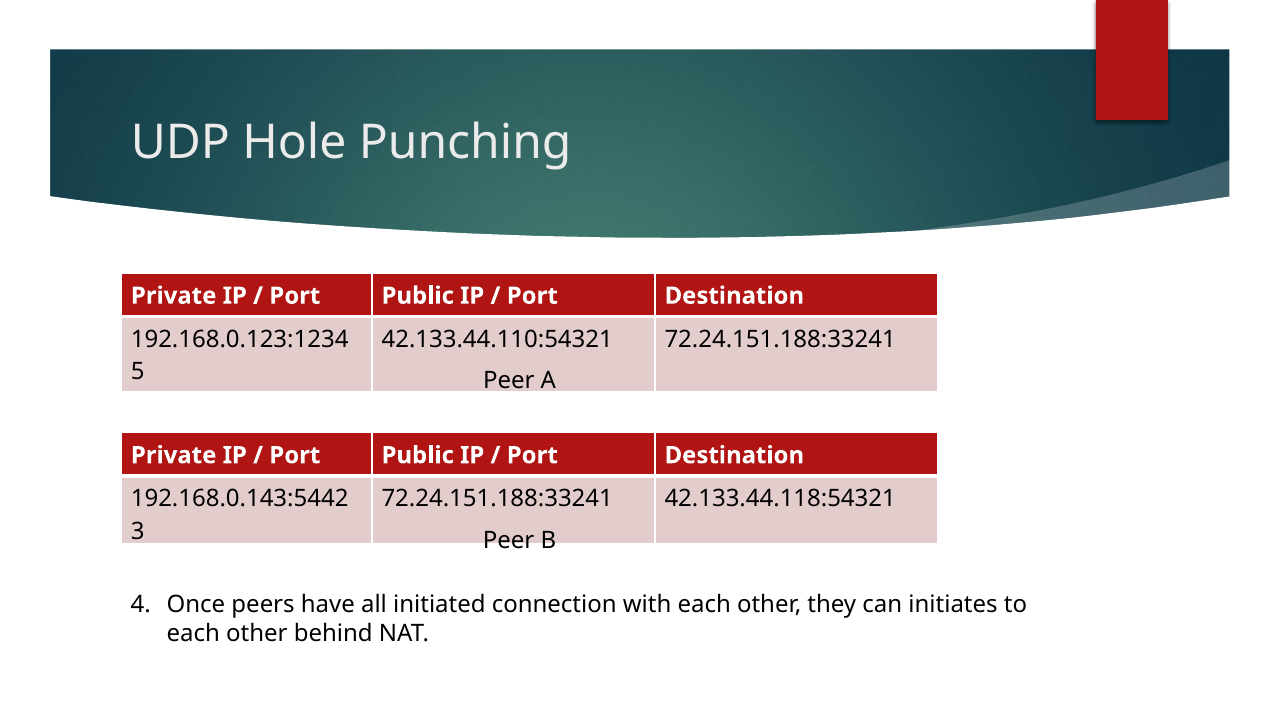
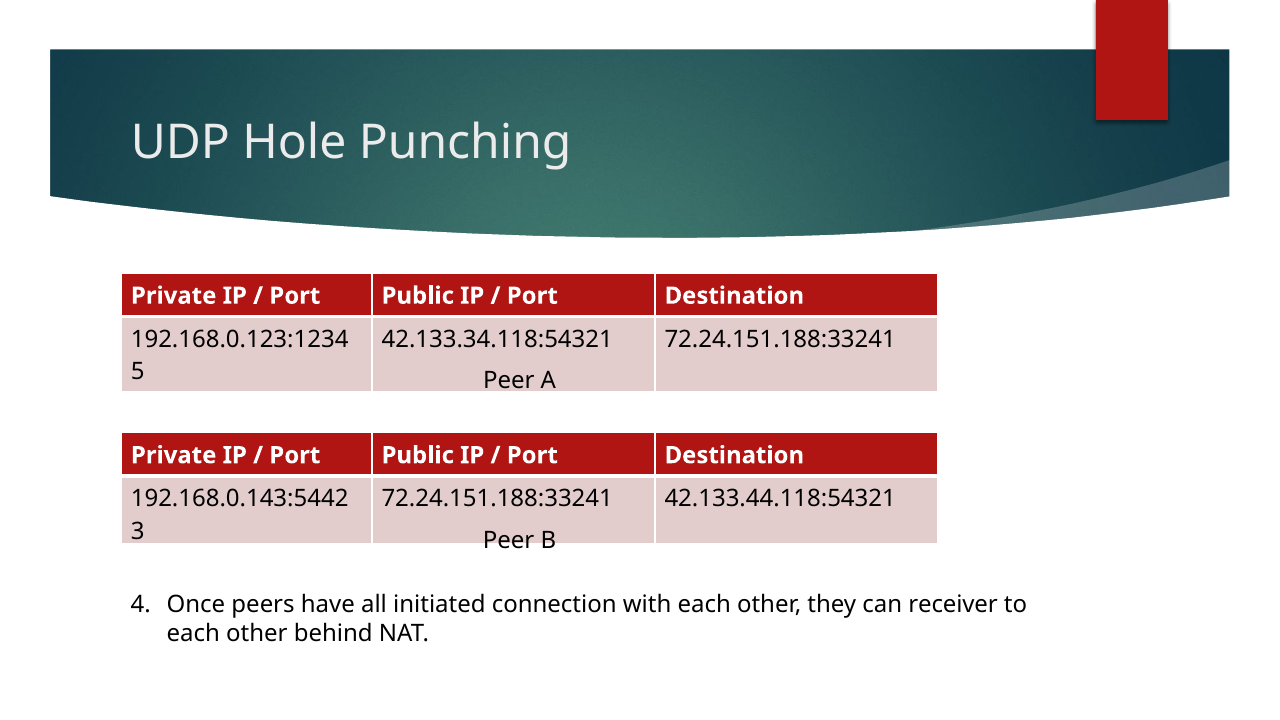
42.133.44.110:54321: 42.133.44.110:54321 -> 42.133.34.118:54321 (497, 339)
initiates: initiates -> receiver (953, 605)
